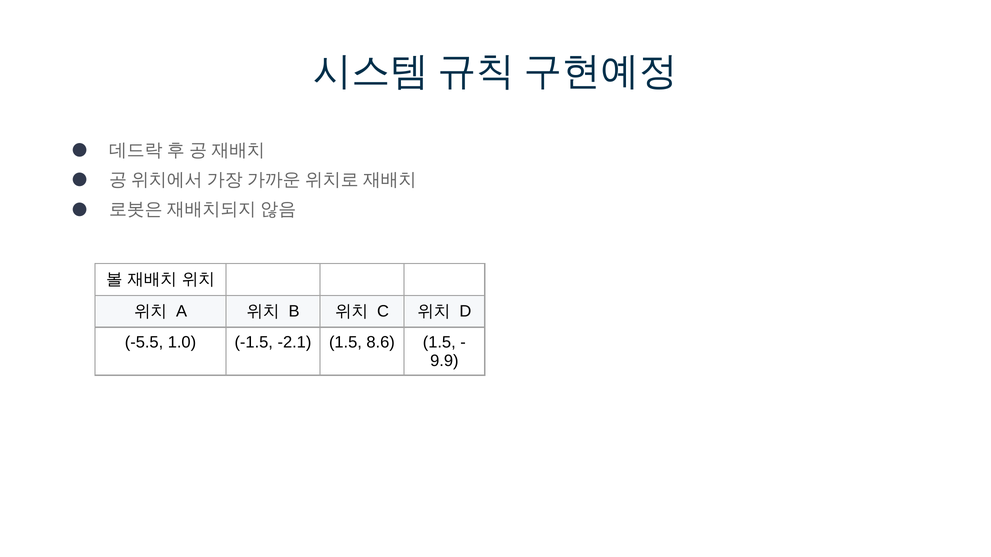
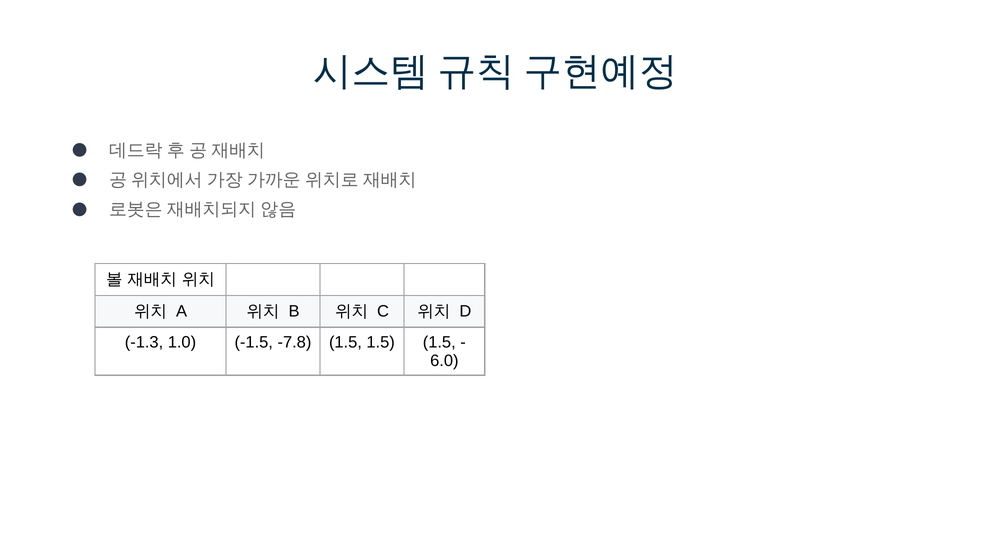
-5.5: -5.5 -> -1.3 (144, 343)
-2.1: -2.1 -> -7.8 (294, 343)
8.6: 8.6 -> 1.5 (381, 343)
9.9: 9.9 -> 6.0 (444, 361)
